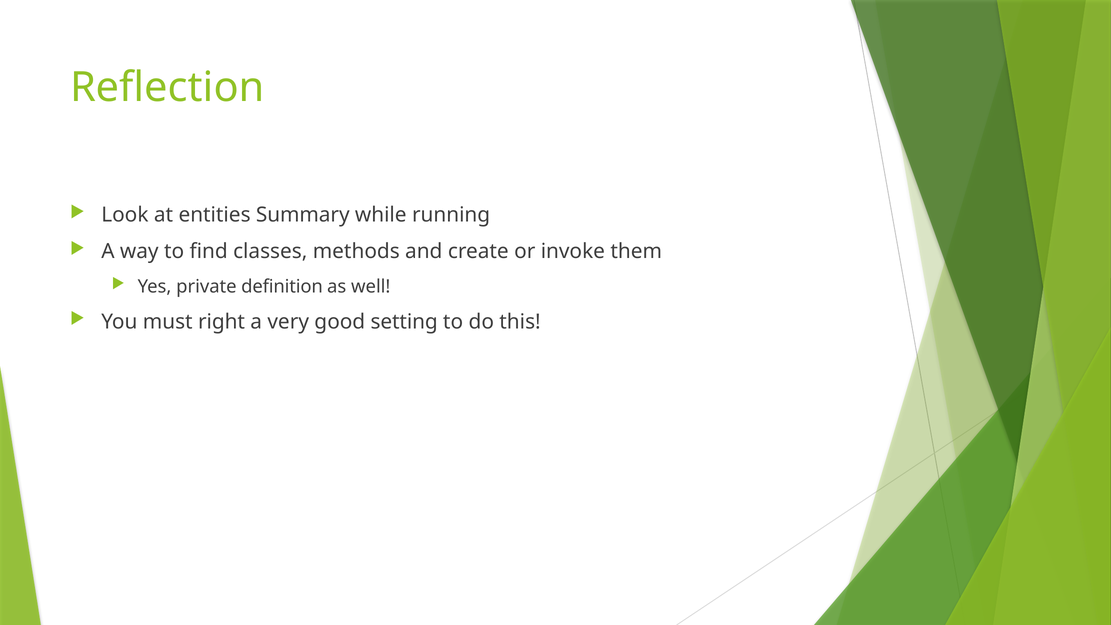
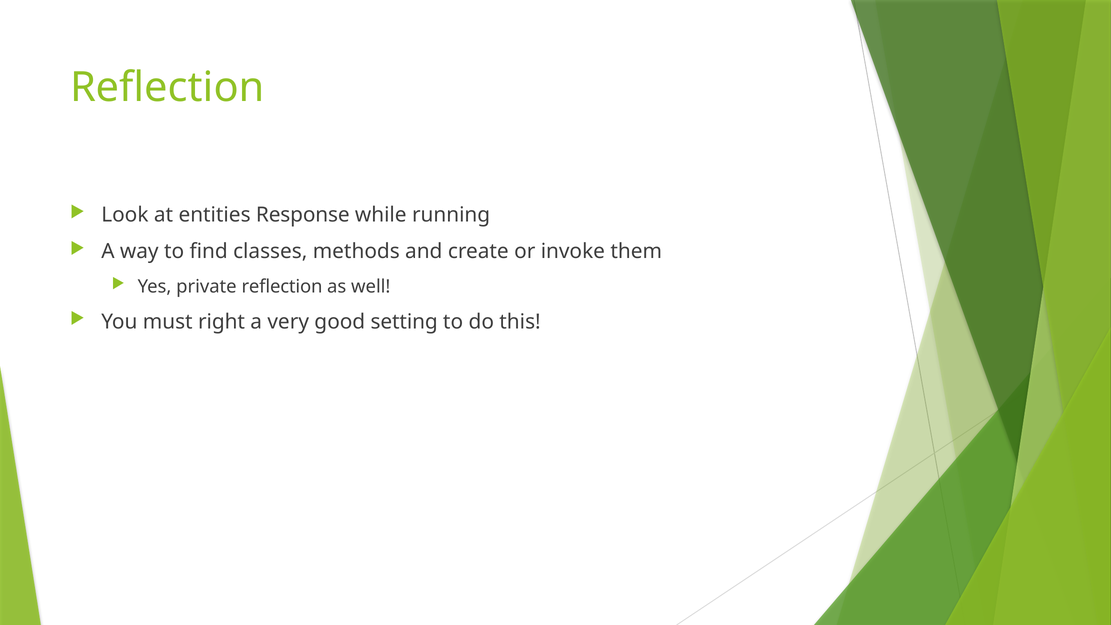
Summary: Summary -> Response (303, 215)
private definition: definition -> reflection (282, 287)
